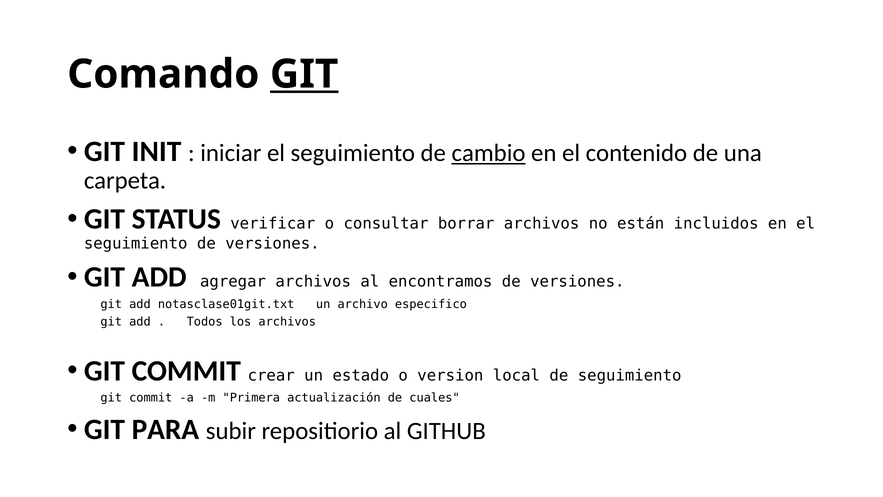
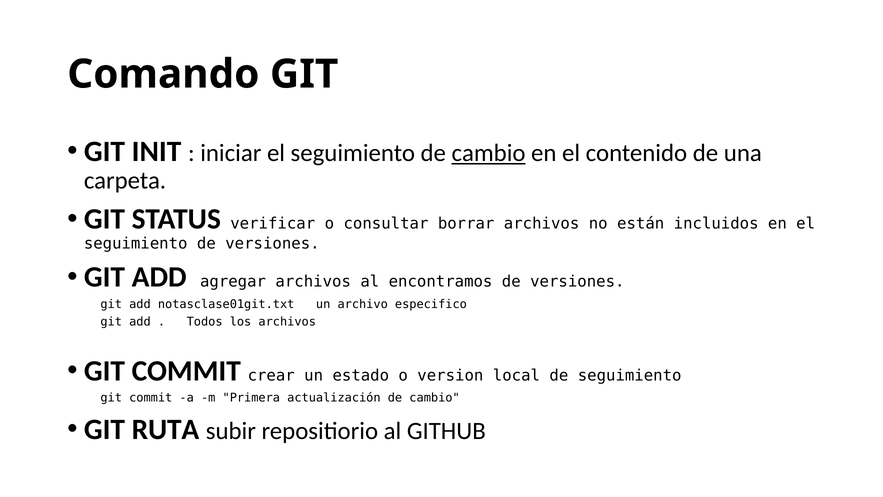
GIT underline: present -> none (304, 74)
actualización de cuales: cuales -> cambio (435, 398)
PARA: PARA -> RUTA (165, 429)
